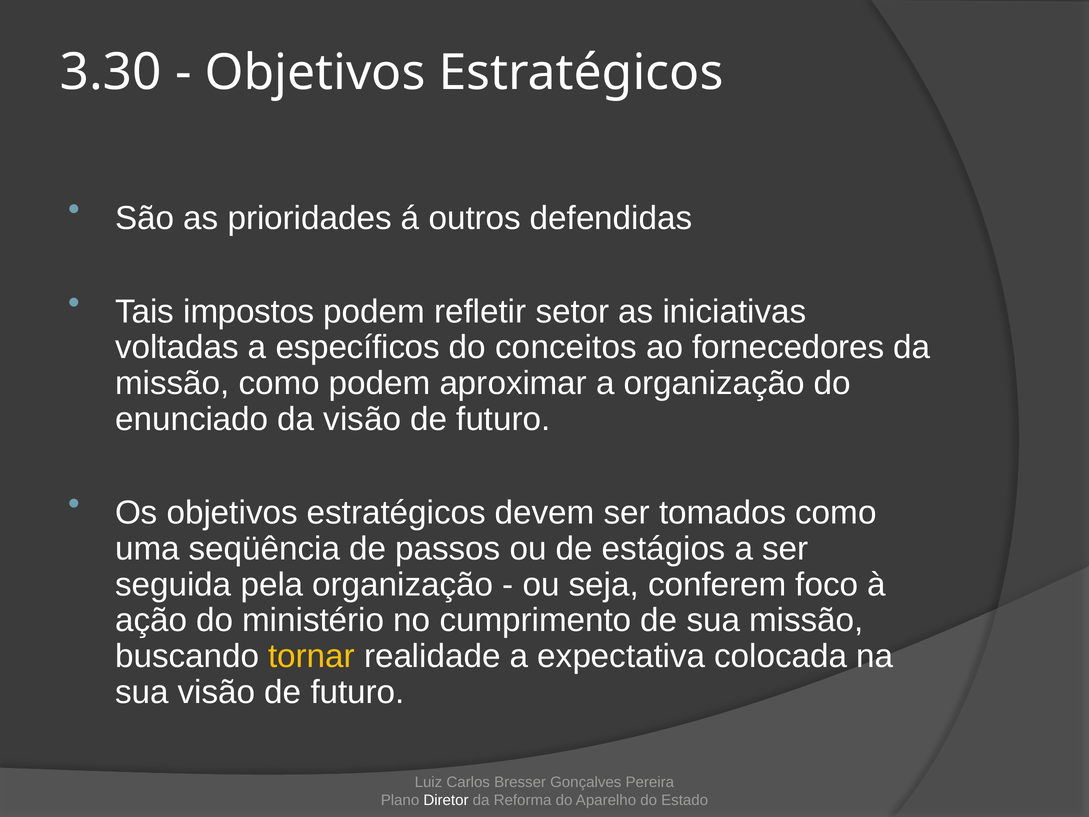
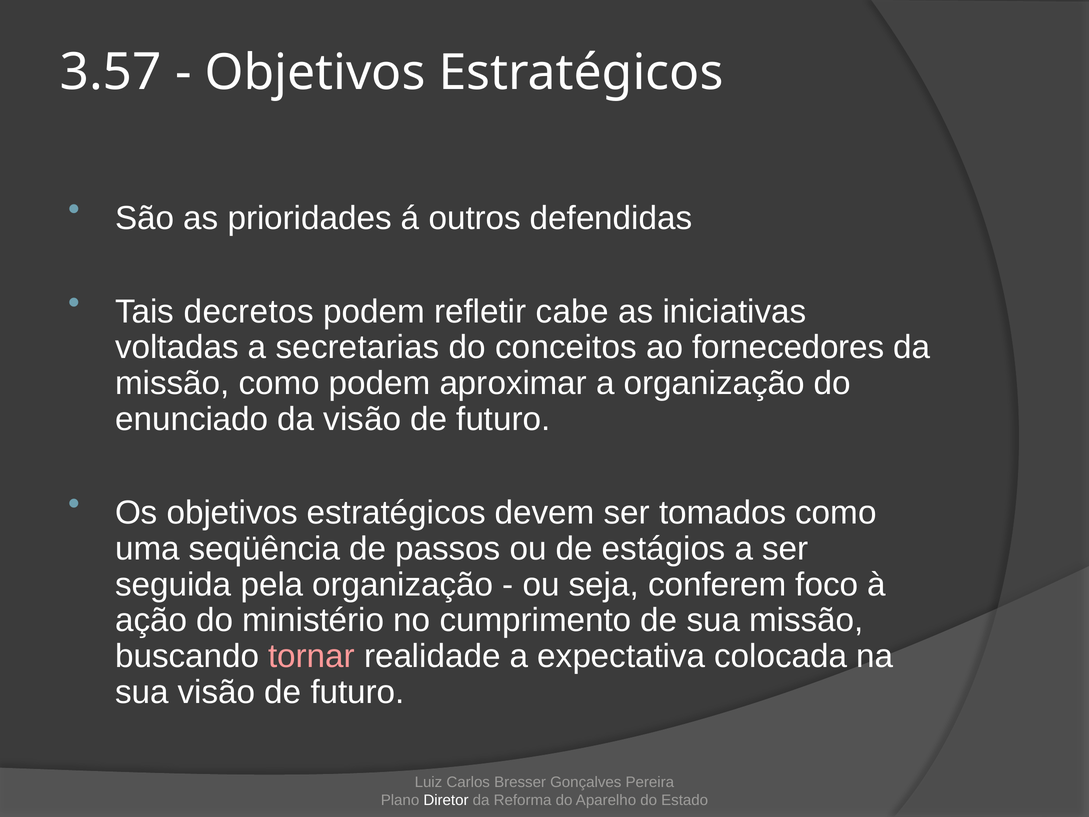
3.30: 3.30 -> 3.57 (111, 72)
impostos: impostos -> decretos (249, 311)
setor: setor -> cabe (572, 311)
específicos: específicos -> secretarias (358, 347)
tornar colour: yellow -> pink (312, 656)
